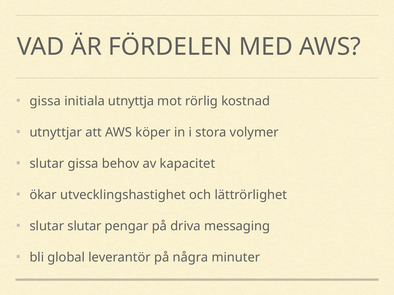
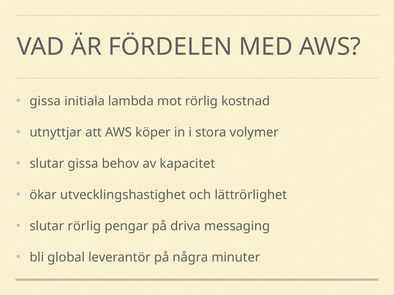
utnyttja: utnyttja -> lambda (131, 101)
slutar slutar: slutar -> rörlig (84, 227)
